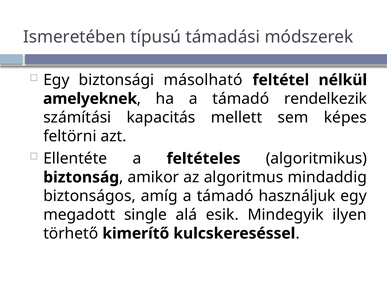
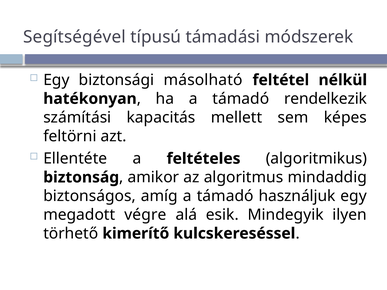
Ismeretében: Ismeretében -> Segítségével (74, 37)
amelyeknek: amelyeknek -> hatékonyan (90, 99)
single: single -> végre (145, 215)
